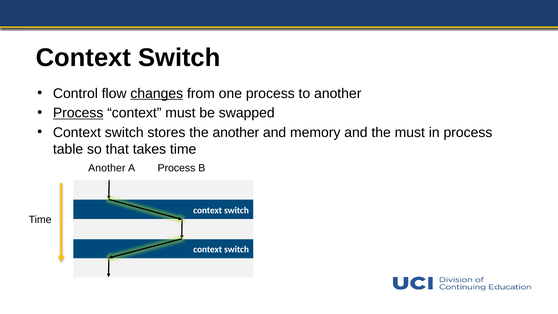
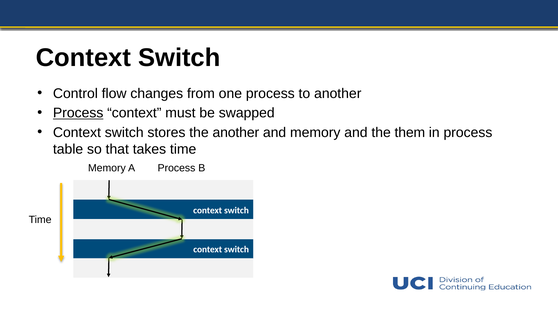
changes underline: present -> none (157, 93)
the must: must -> them (410, 132)
Another: Another -> Memory (107, 168)
